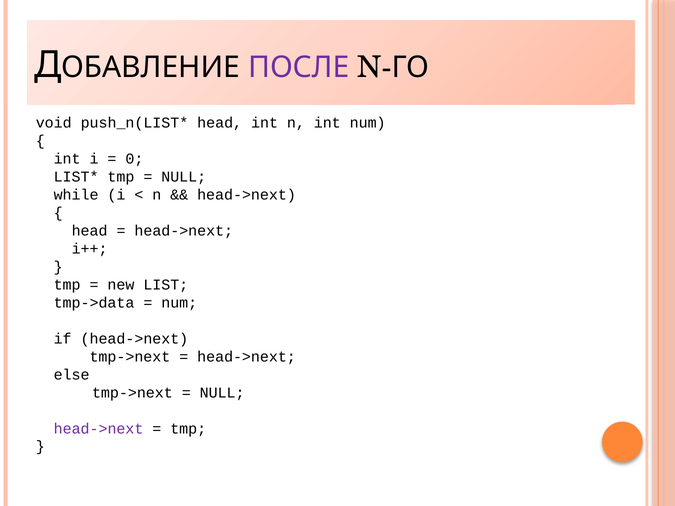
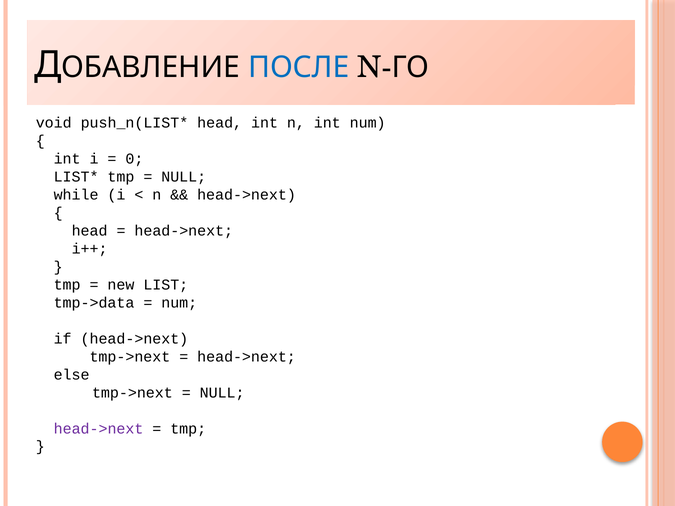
ПОСЛЕ colour: purple -> blue (299, 68)
